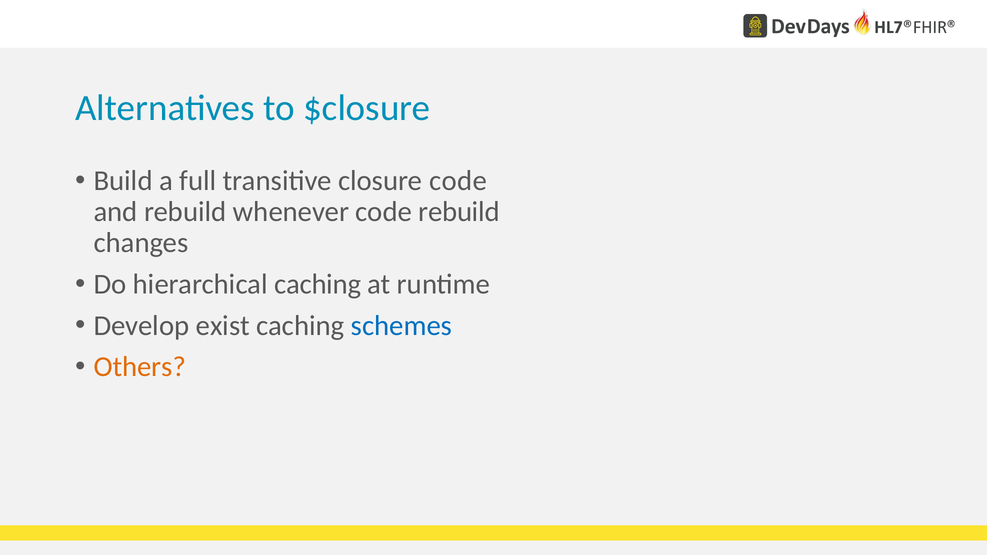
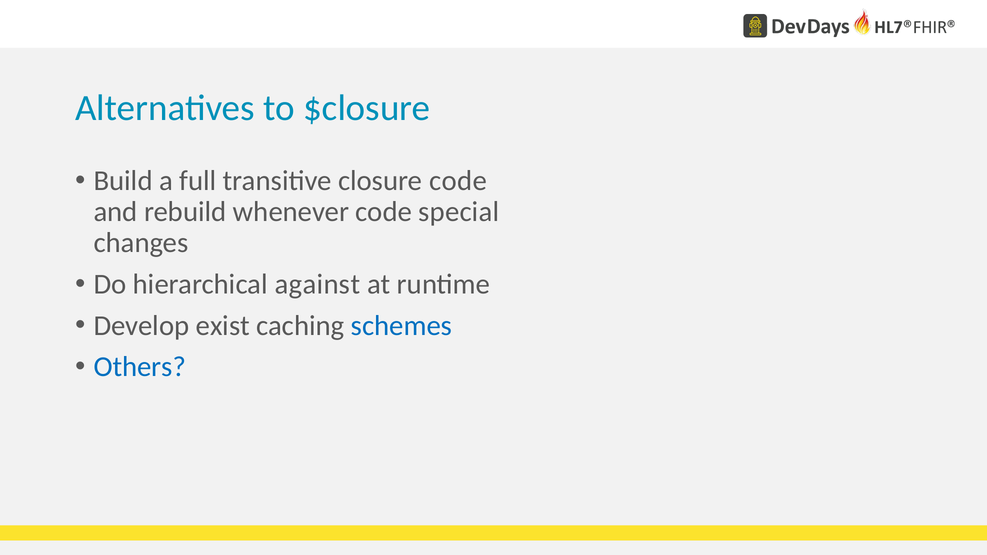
code rebuild: rebuild -> special (459, 212)
hierarchical caching: caching -> against (317, 284)
Others colour: orange -> blue (140, 367)
